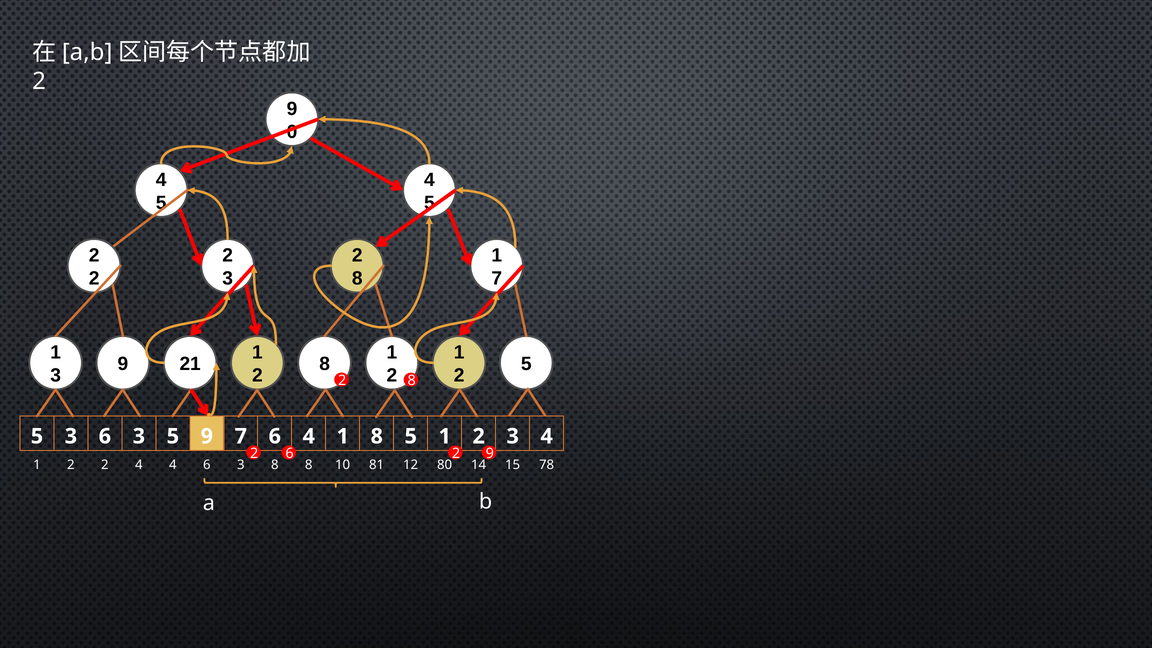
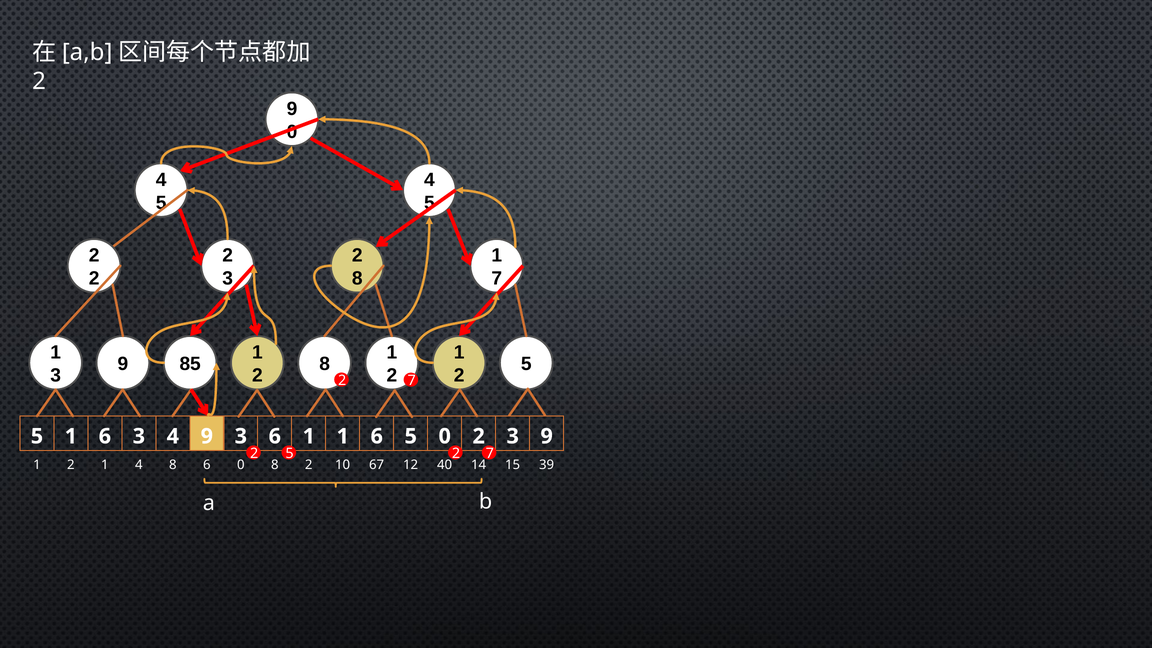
21: 21 -> 85 (190, 364)
8: 8 -> 7 (412, 381)
5 3: 3 -> 1 (71, 436)
3 5: 5 -> 4 (173, 436)
9 7: 7 -> 3 (241, 436)
6 4: 4 -> 1 (309, 436)
8: 8 -> 6 (377, 436)
5 1: 1 -> 0 (445, 436)
4: 4 -> 9 (547, 436)
6: 6 -> 5 (290, 453)
9: 9 -> 7 (490, 453)
2: 2 -> 1 (105, 465)
4 4: 4 -> 8 (173, 465)
3: 3 -> 0 (241, 465)
8 8: 8 -> 2 (309, 465)
81: 81 -> 67 (377, 465)
80: 80 -> 40 (445, 465)
78: 78 -> 39 (547, 465)
